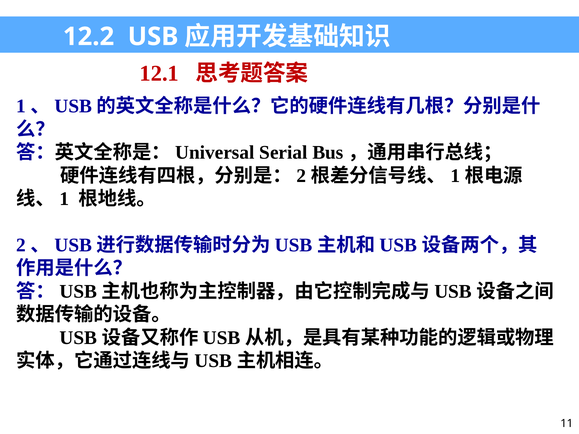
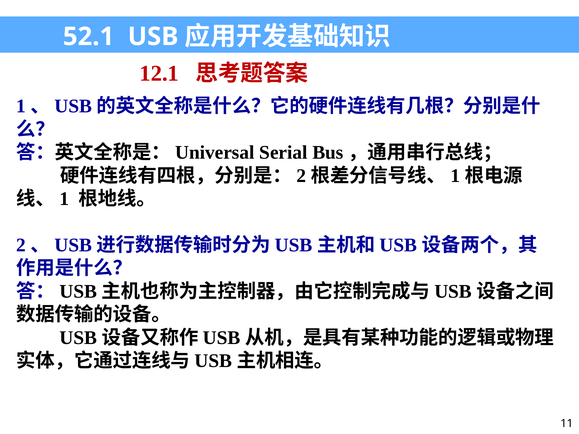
12.2: 12.2 -> 52.1 (89, 37)
